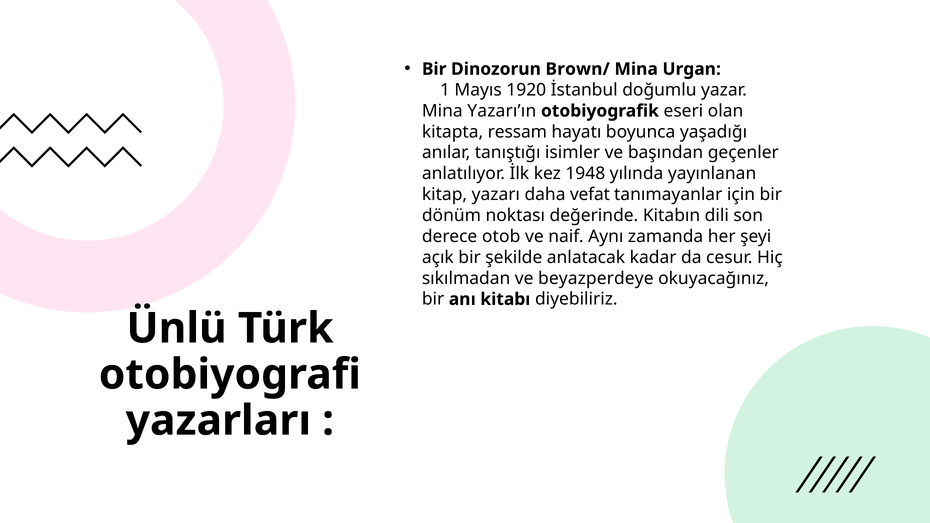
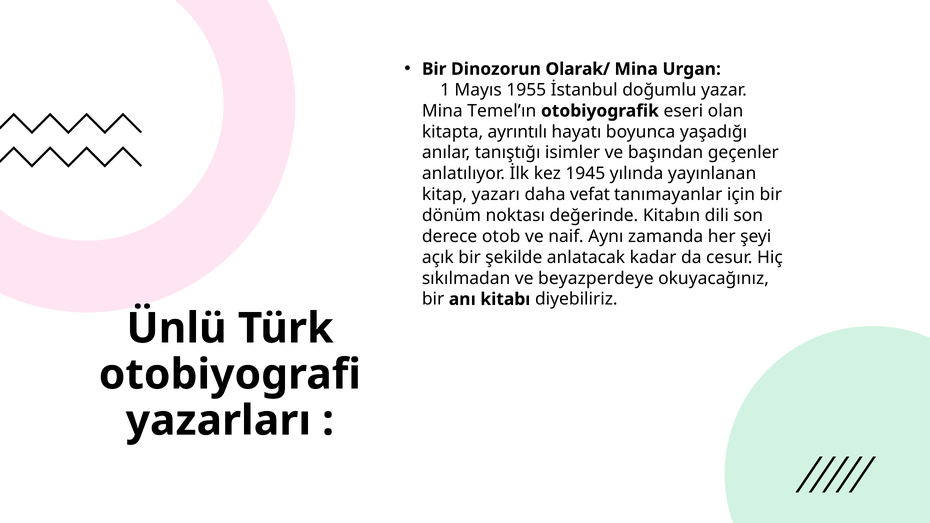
Brown/: Brown/ -> Olarak/ (578, 69)
1920: 1920 -> 1955 (526, 90)
Yazarı’ın: Yazarı’ın -> Temel’ın (502, 111)
ressam: ressam -> ayrıntılı (517, 132)
1948: 1948 -> 1945 (585, 174)
